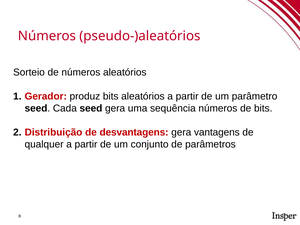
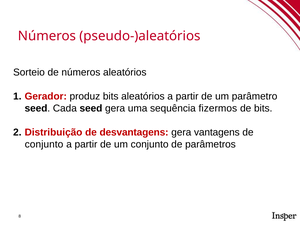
sequência números: números -> fizermos (218, 108)
qualquer: qualquer -> conjunto (44, 144)
